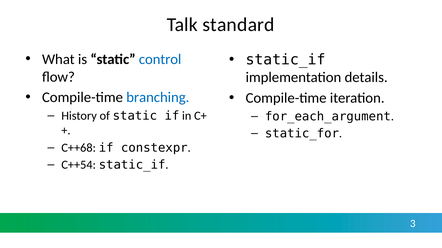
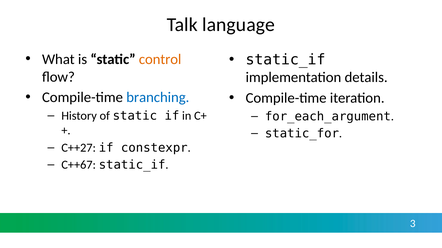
standard: standard -> language (239, 25)
control colour: blue -> orange (160, 59)
C++68: C++68 -> C++27 (79, 148)
C++54: C++54 -> C++67 (79, 165)
